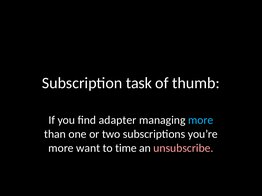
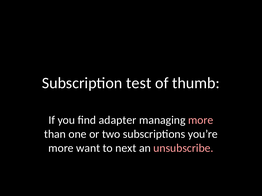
task: task -> test (139, 83)
more colour: light blue -> pink (201, 120)
time: time -> next (126, 148)
